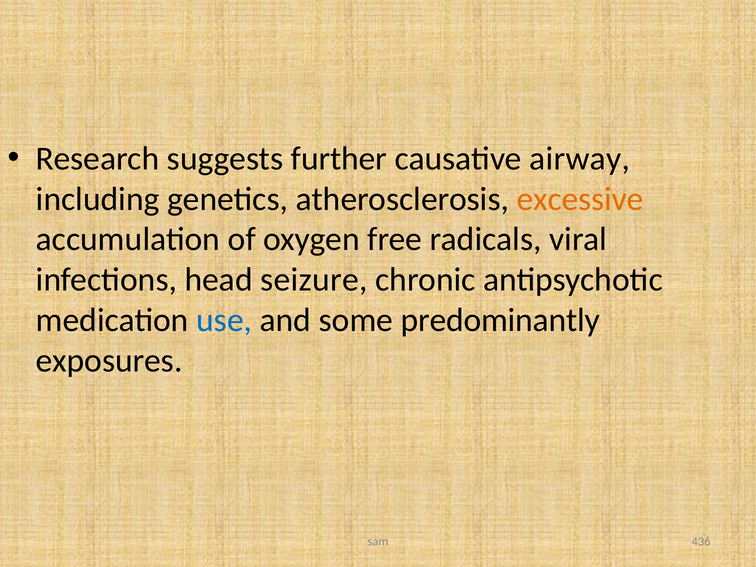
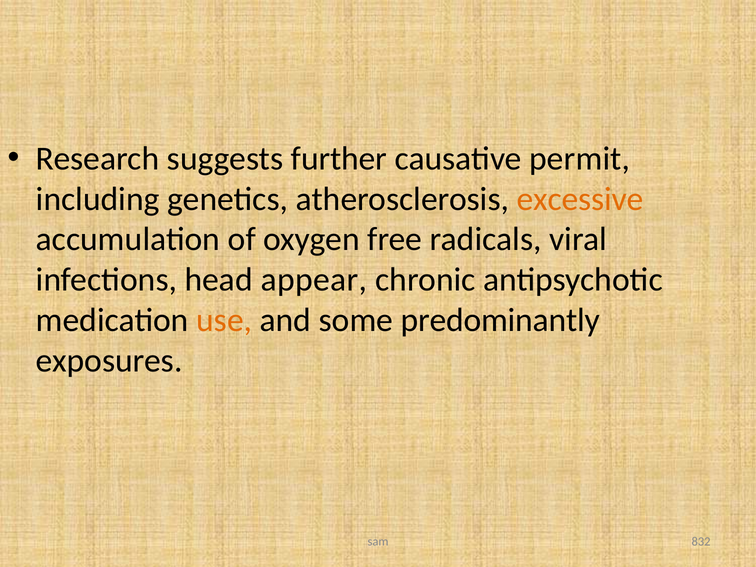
airway: airway -> permit (580, 159)
seizure: seizure -> appear (314, 280)
use colour: blue -> orange (224, 320)
436: 436 -> 832 (701, 541)
